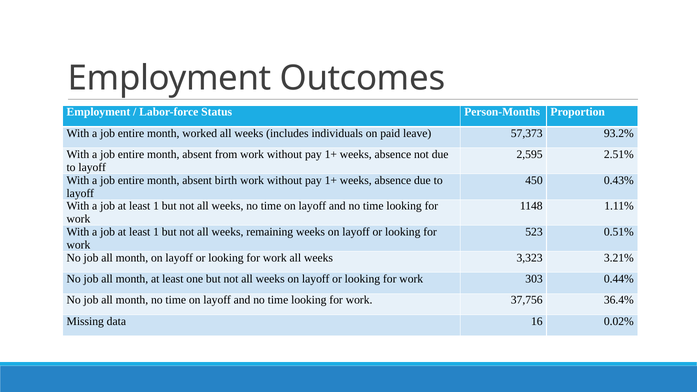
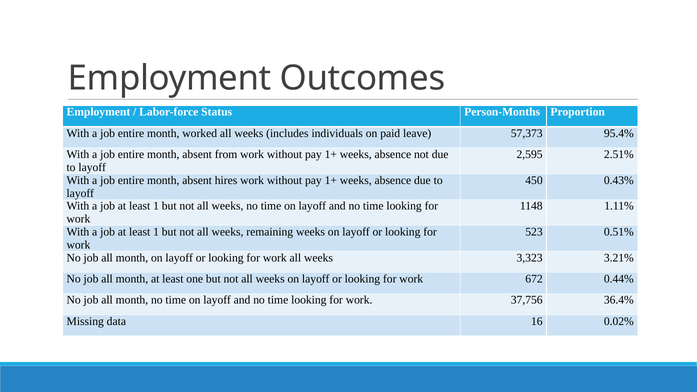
93.2%: 93.2% -> 95.4% (619, 133)
birth: birth -> hires (226, 180)
303: 303 -> 672 (534, 279)
